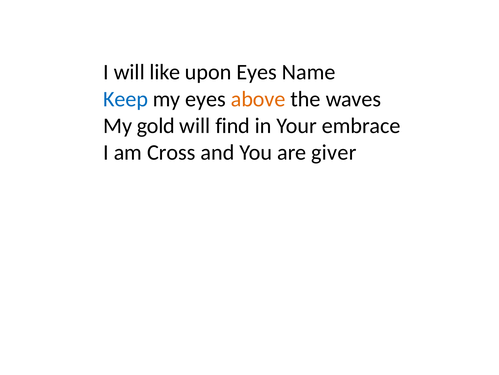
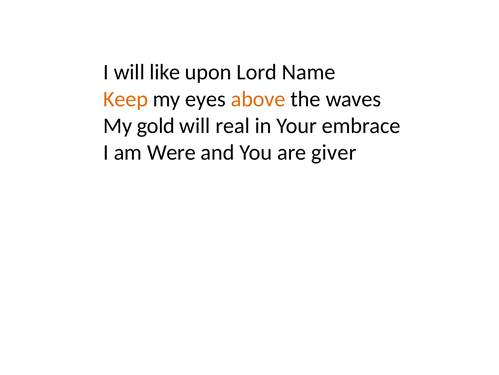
upon Eyes: Eyes -> Lord (257, 72)
Keep colour: blue -> orange (126, 99)
find: find -> real (233, 125)
Cross: Cross -> Were (171, 152)
